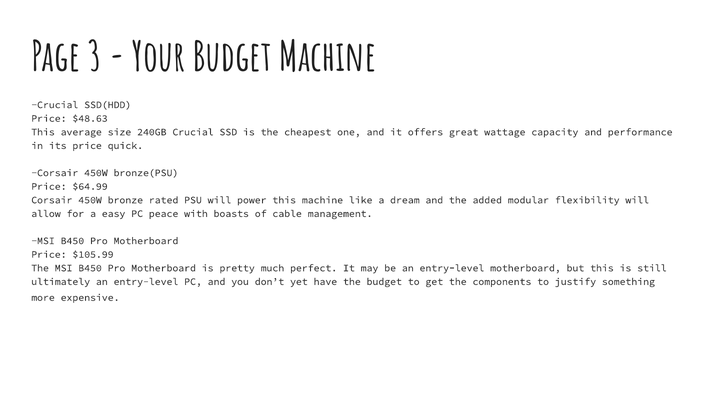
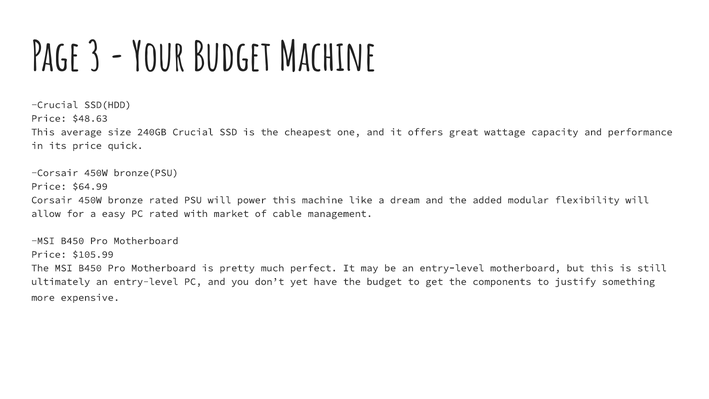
PC peace: peace -> rated (164, 214)
boasts: boasts -> market (231, 214)
